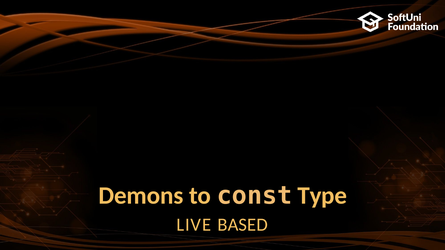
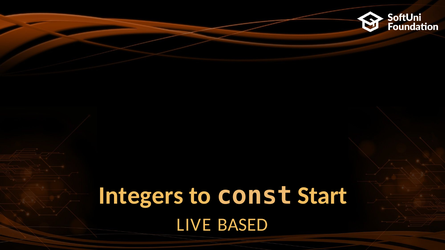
Demons: Demons -> Integers (141, 196)
Type: Type -> Start (322, 196)
